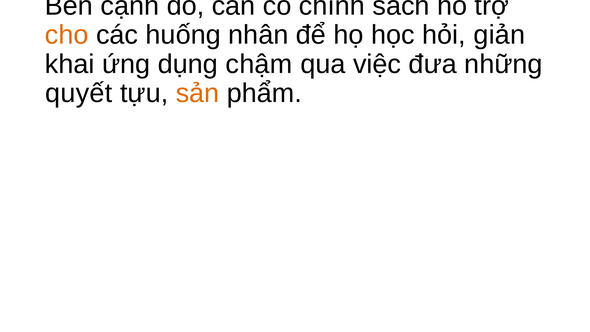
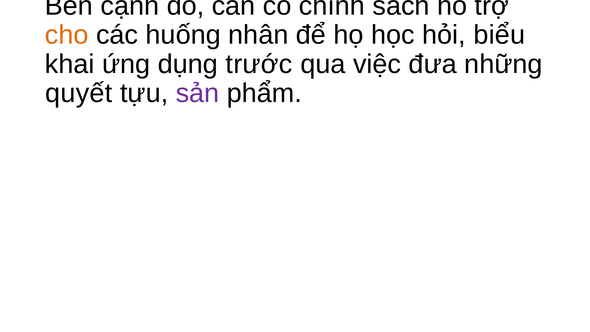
giản: giản -> biểu (499, 35)
chậm: chậm -> trước (259, 64)
sản colour: orange -> purple (198, 93)
